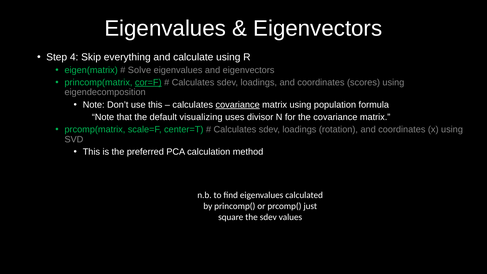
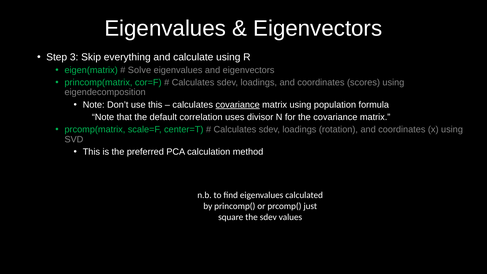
4: 4 -> 3 (74, 57)
cor=F underline: present -> none (148, 82)
visualizing: visualizing -> correlation (201, 117)
